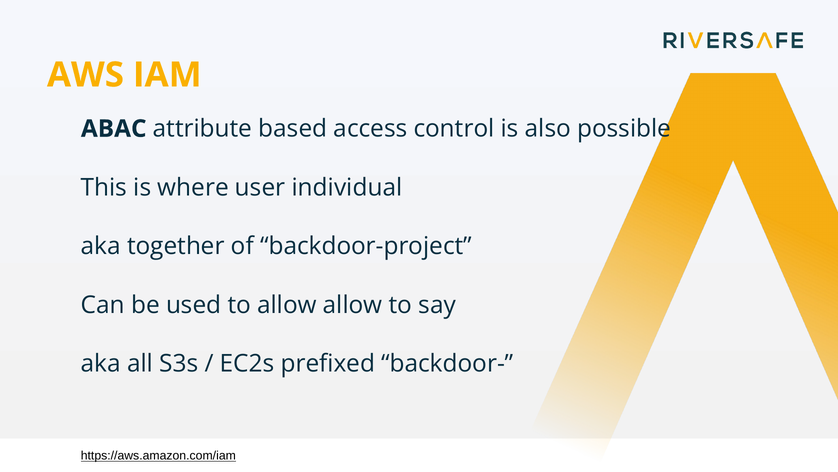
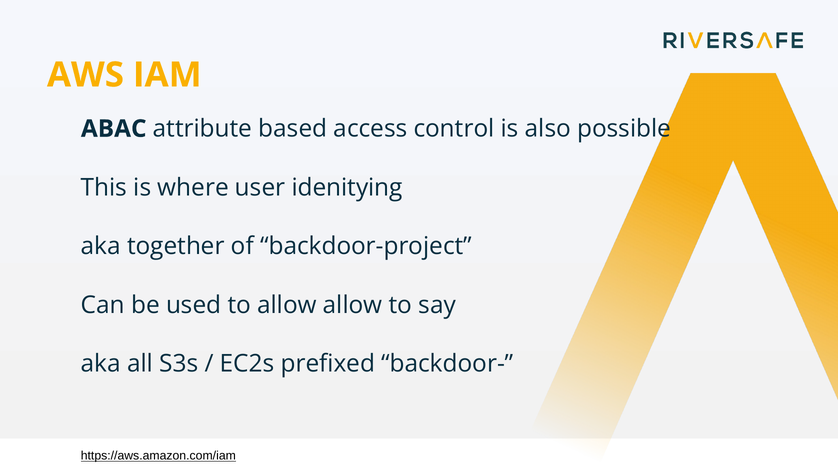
individual: individual -> idenitying (347, 187)
